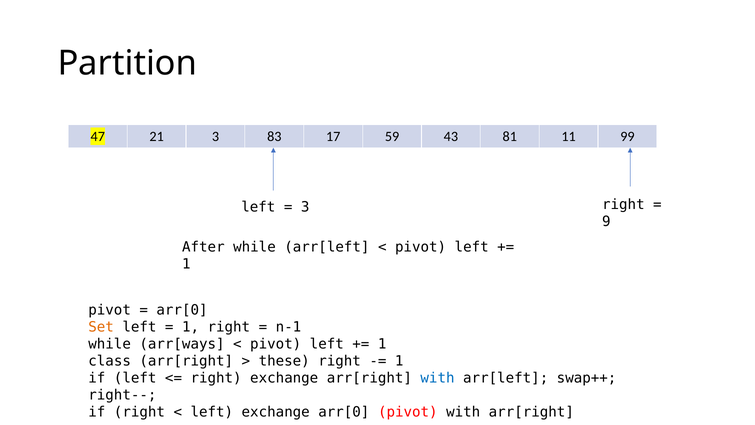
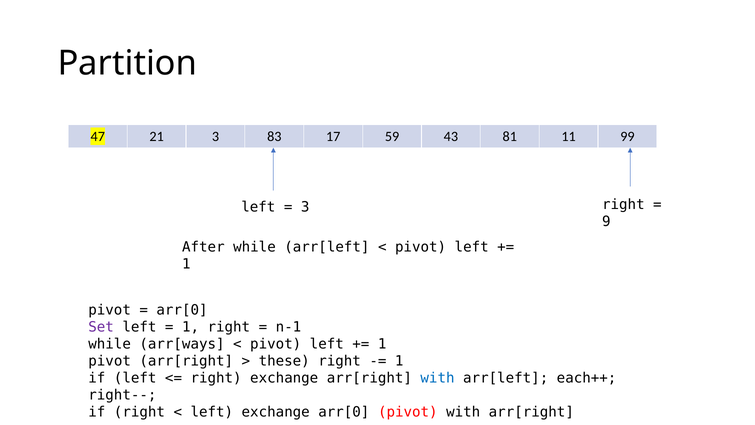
Set colour: orange -> purple (101, 327)
class: class -> pivot (110, 361)
swap++: swap++ -> each++ (587, 378)
